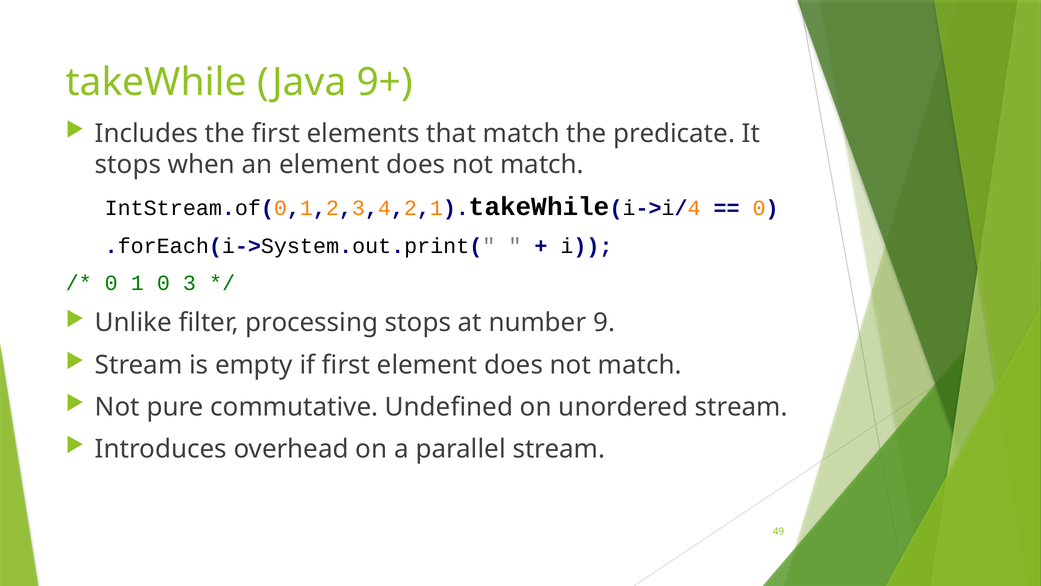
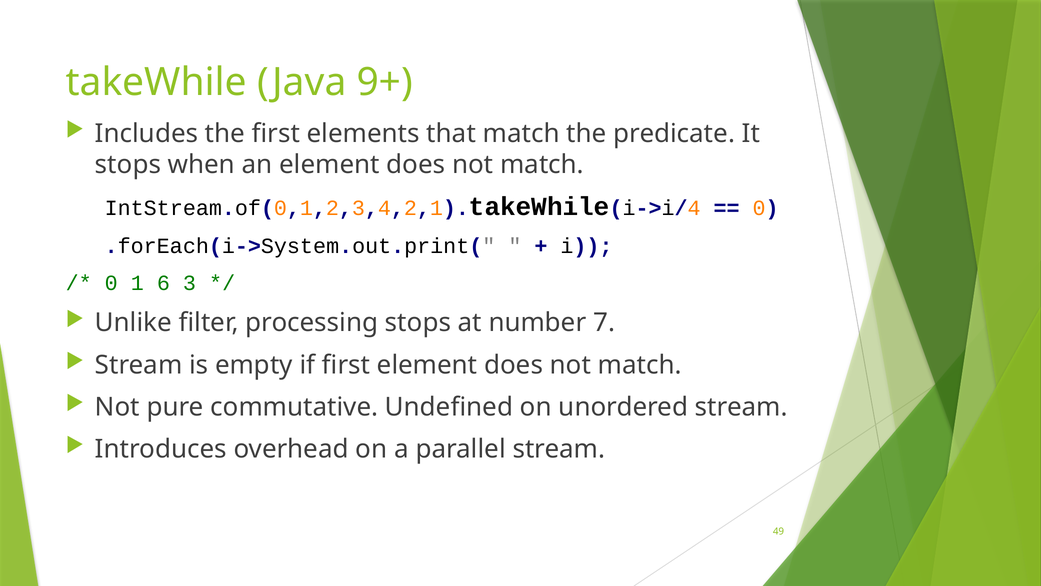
1 0: 0 -> 6 (163, 283)
9: 9 -> 7 (604, 323)
